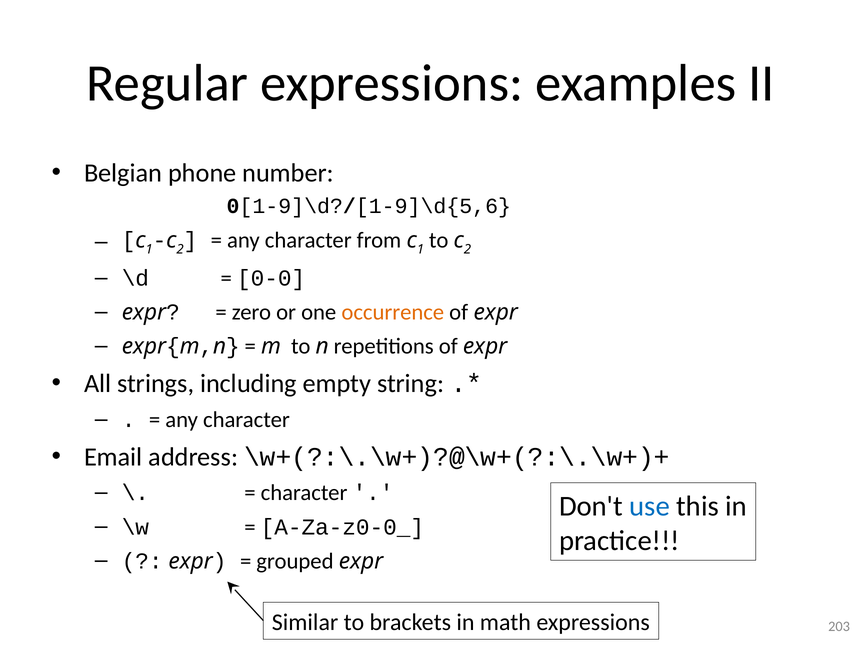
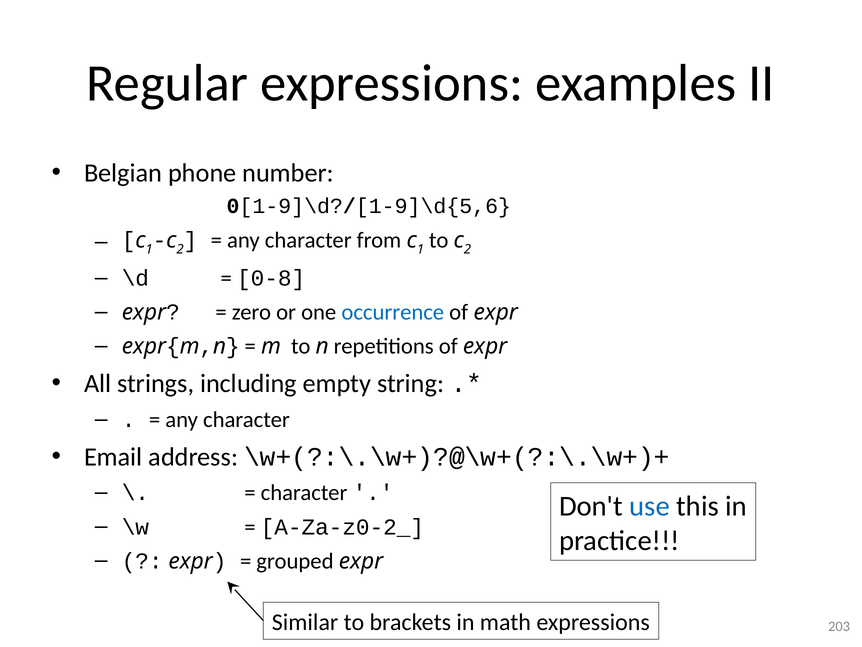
0-0: 0-0 -> 0-8 (271, 278)
occurrence colour: orange -> blue (393, 312)
A-Za-z0-0_: A-Za-z0-0_ -> A-Za-z0-2_ (342, 527)
